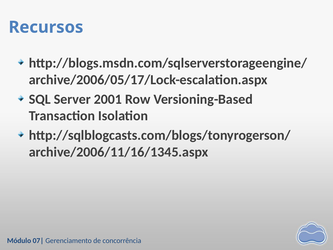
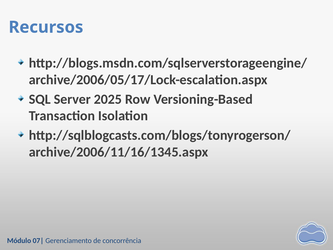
2001: 2001 -> 2025 (108, 99)
